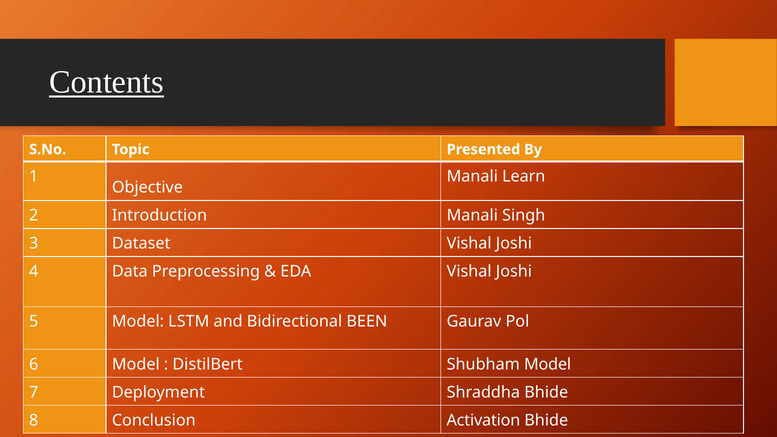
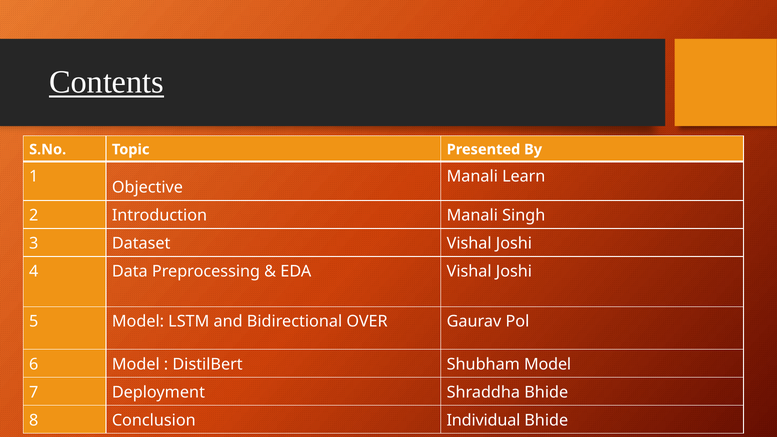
BEEN: BEEN -> OVER (367, 322)
Activation: Activation -> Individual (483, 420)
